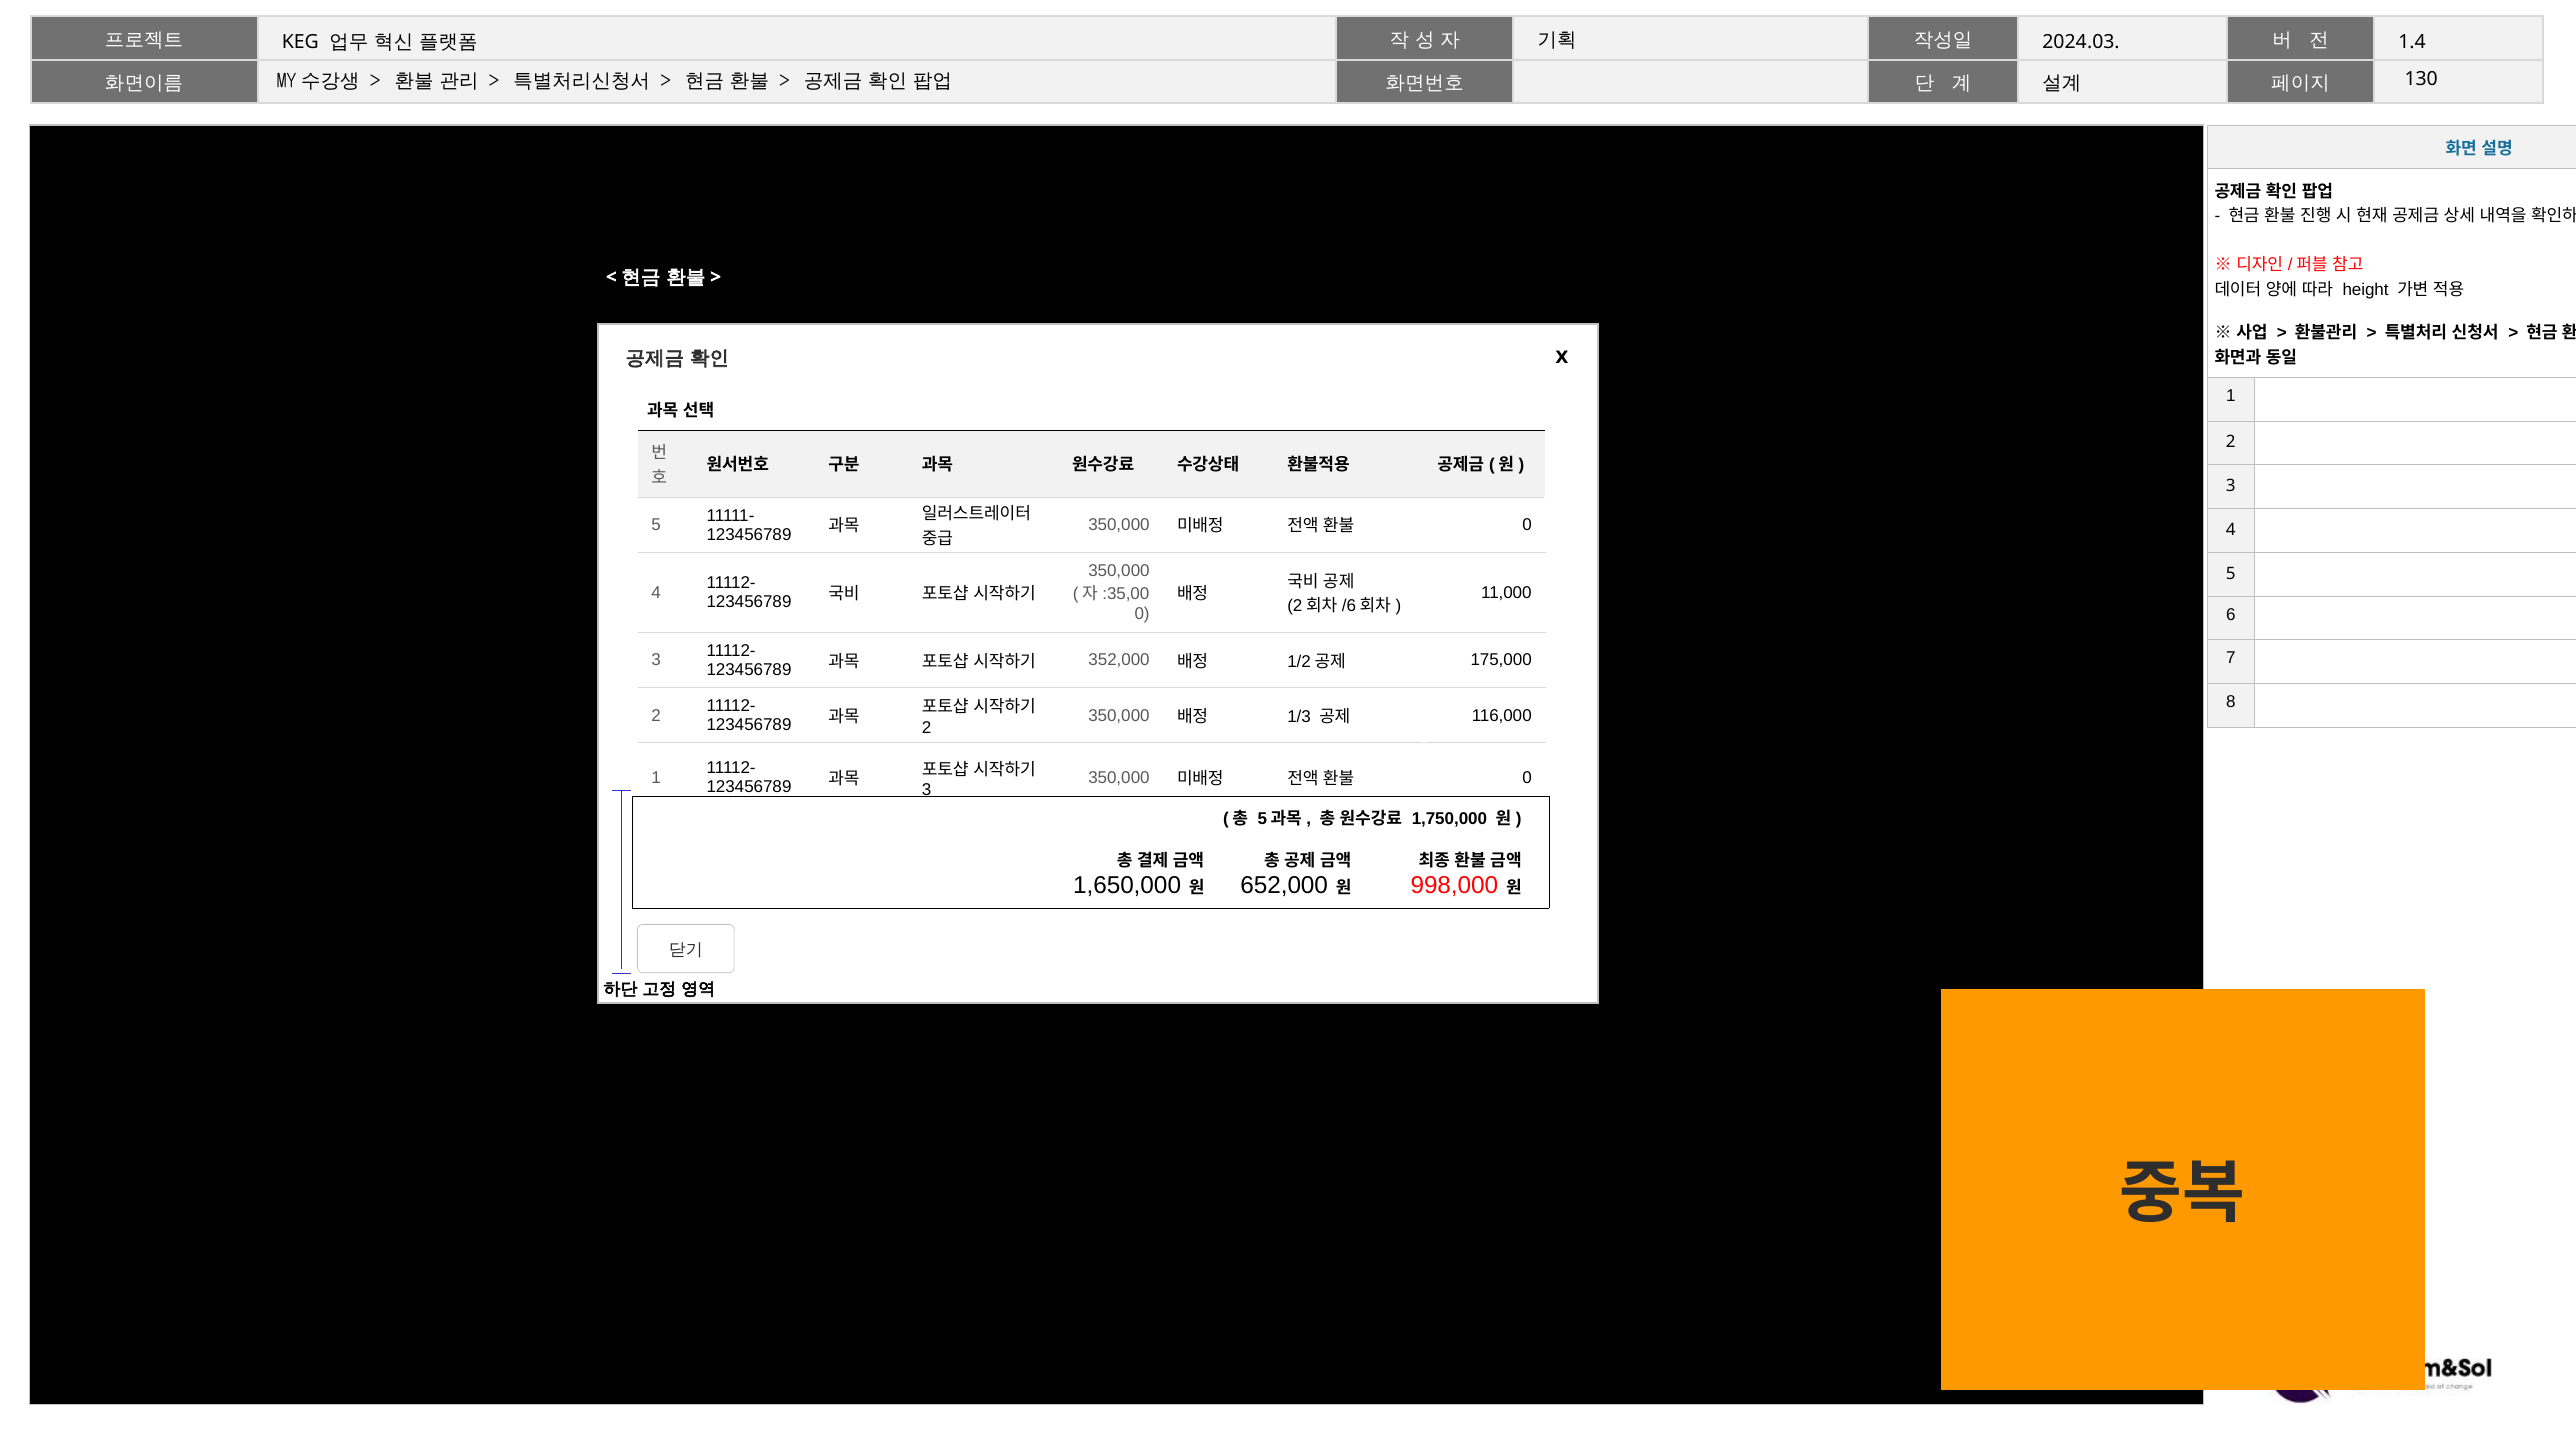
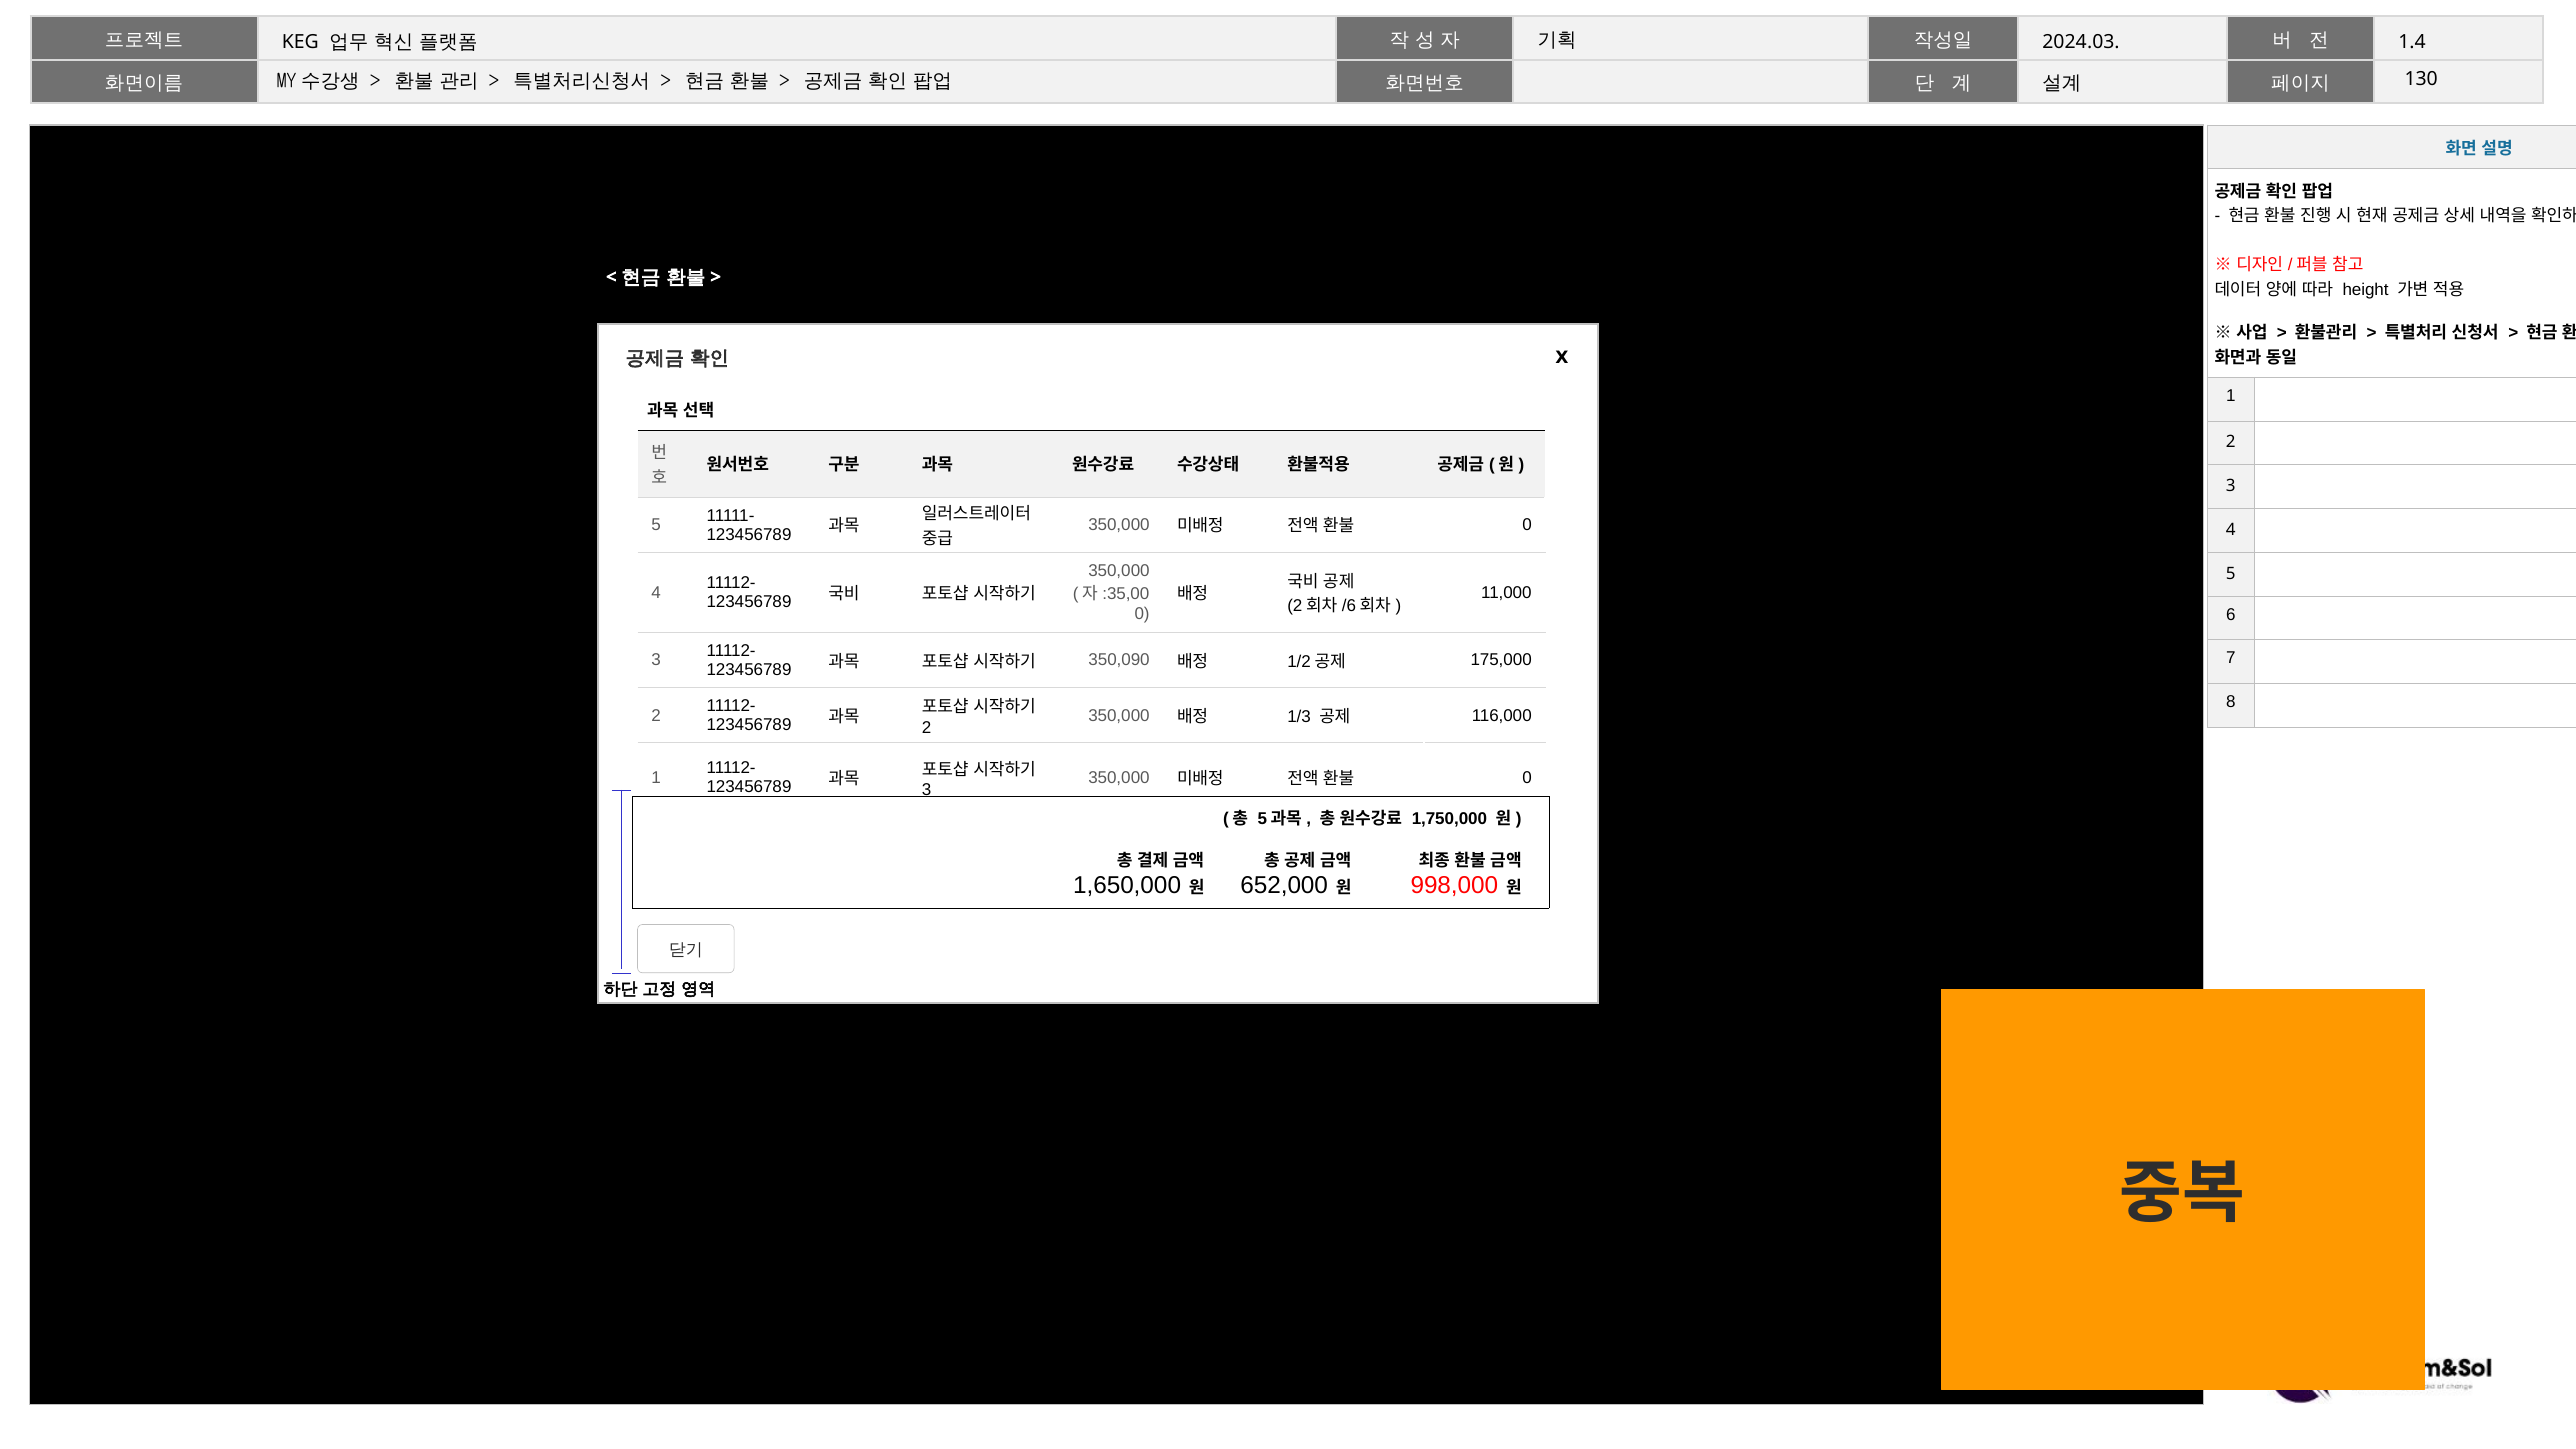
352,000: 352,000 -> 350,090 (1119, 660)
